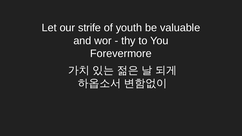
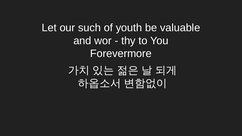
strife: strife -> such (90, 28)
